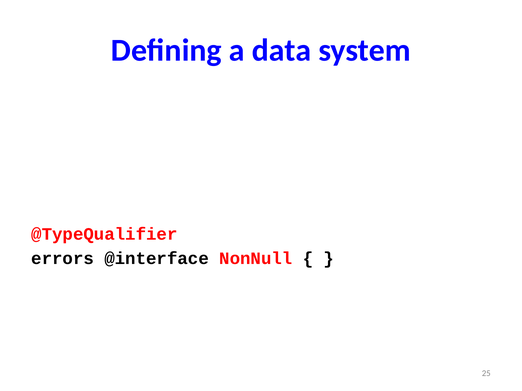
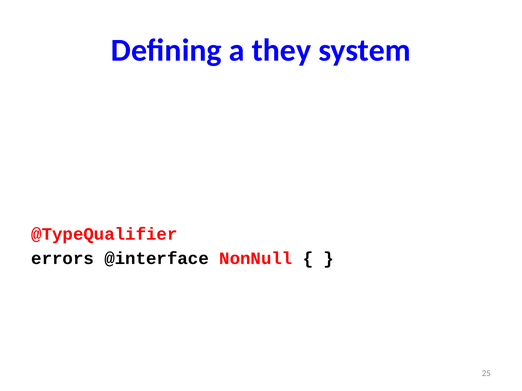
data: data -> they (281, 51)
